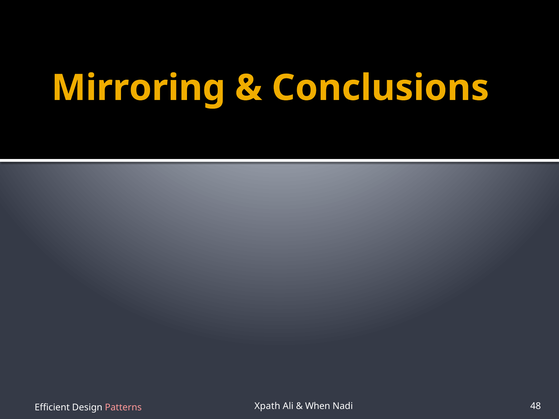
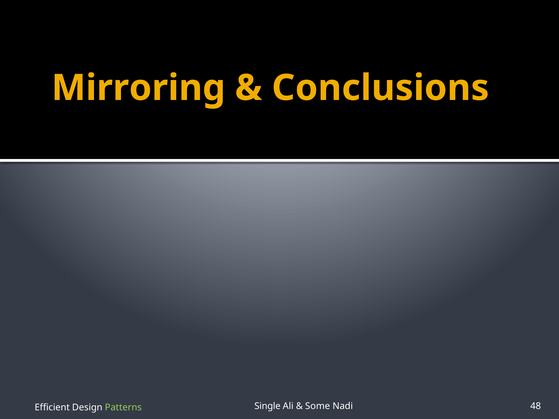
Xpath: Xpath -> Single (267, 406)
When: When -> Some (318, 406)
Patterns colour: pink -> light green (123, 408)
